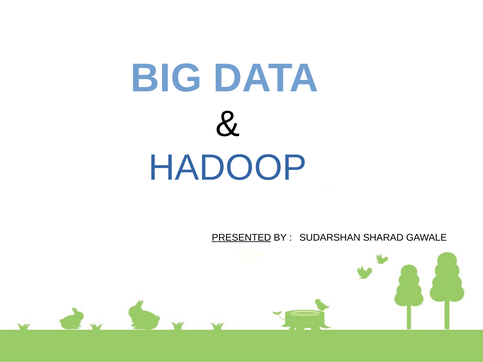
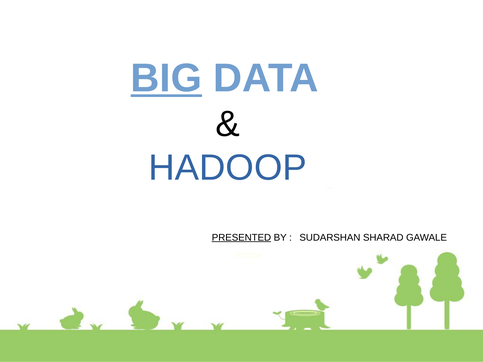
BIG underline: none -> present (166, 78)
